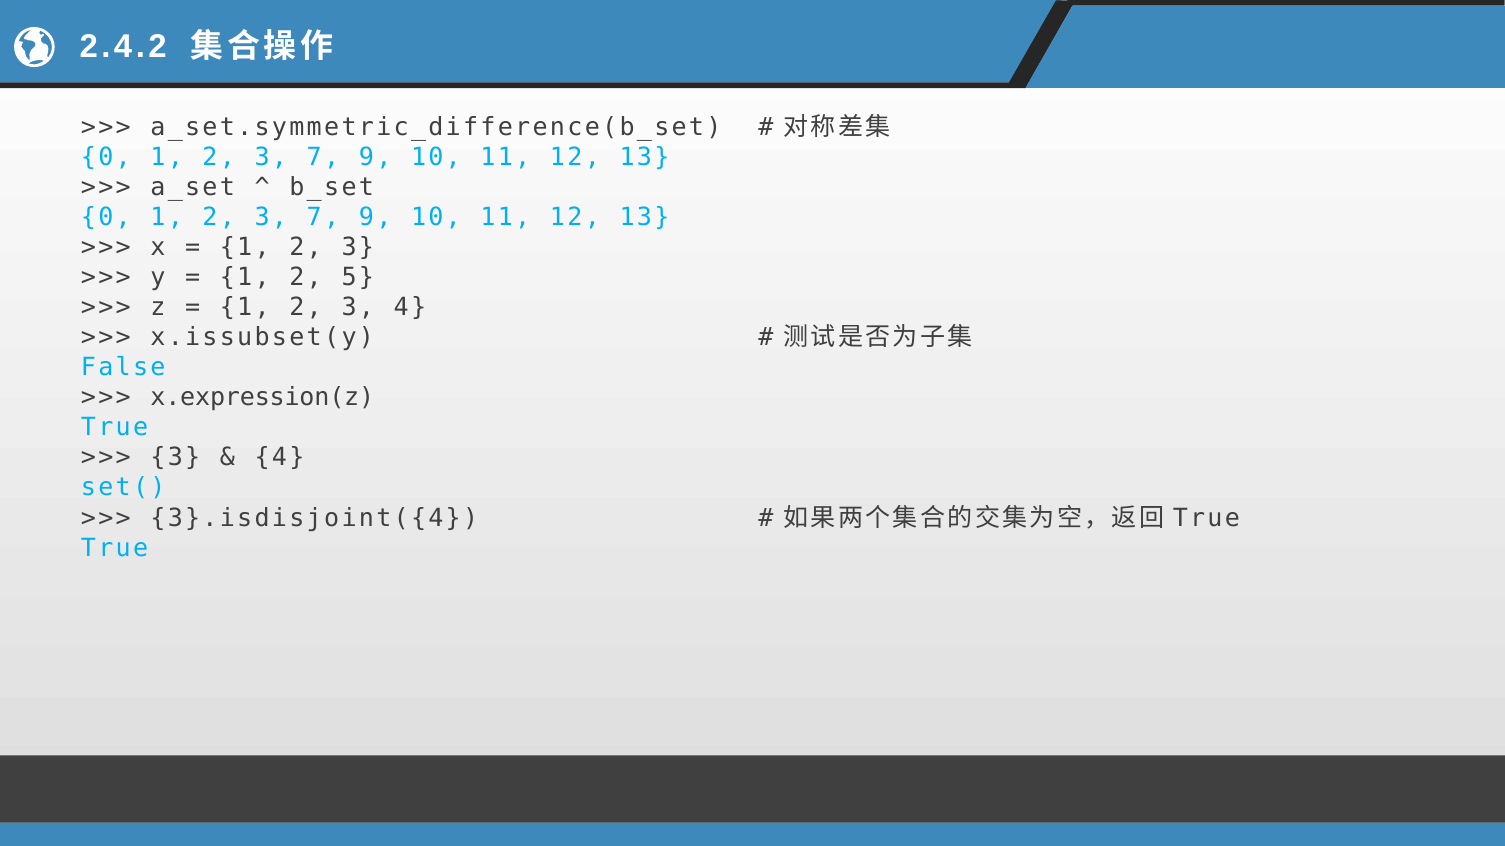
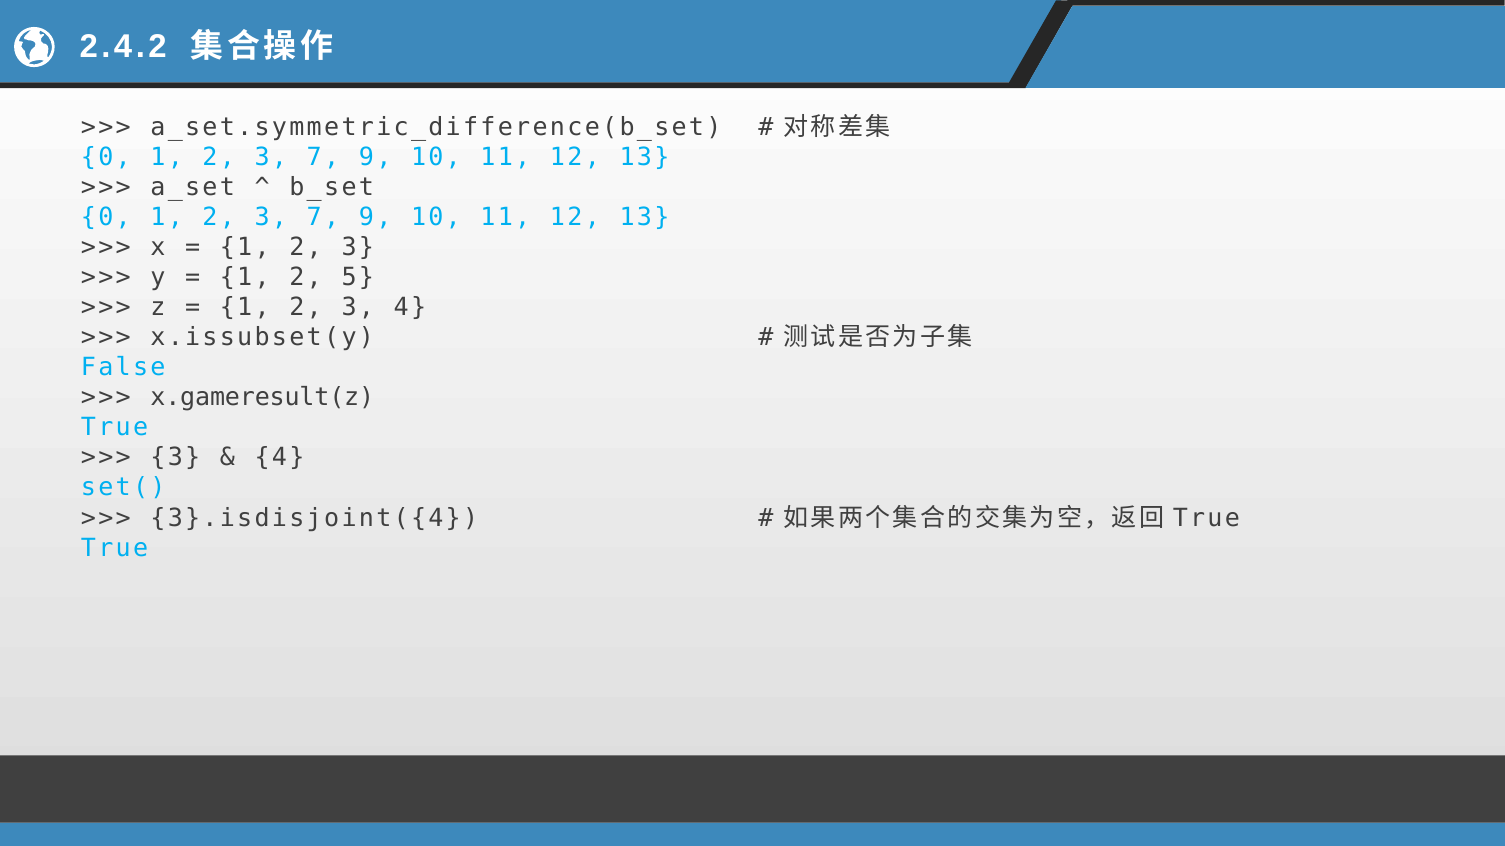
x.expression(z: x.expression(z -> x.gameresult(z (262, 398)
